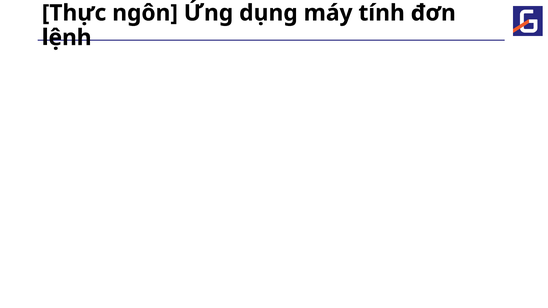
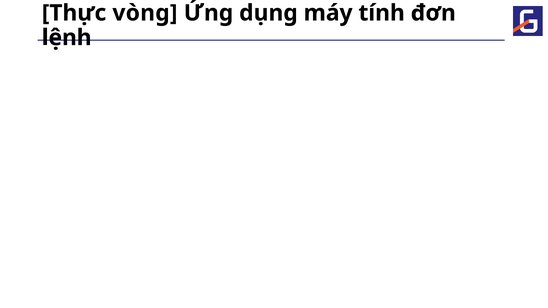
ngôn: ngôn -> vòng (145, 13)
